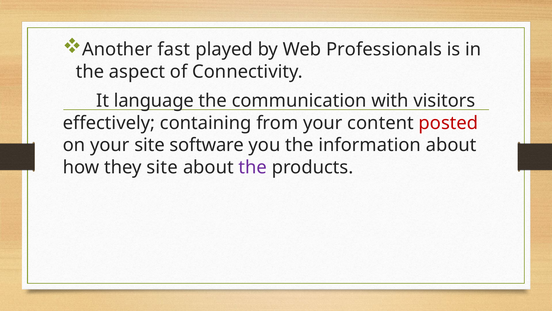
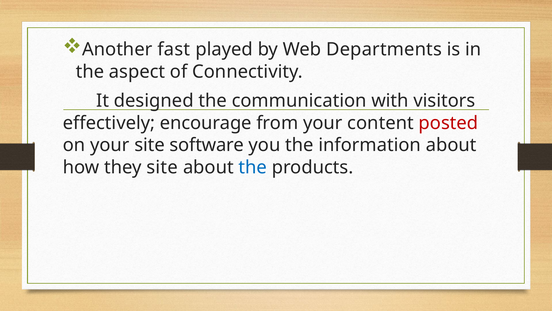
Professionals: Professionals -> Departments (384, 49)
language: language -> designed (154, 101)
containing: containing -> encourage (206, 123)
the colour: purple -> blue (253, 167)
